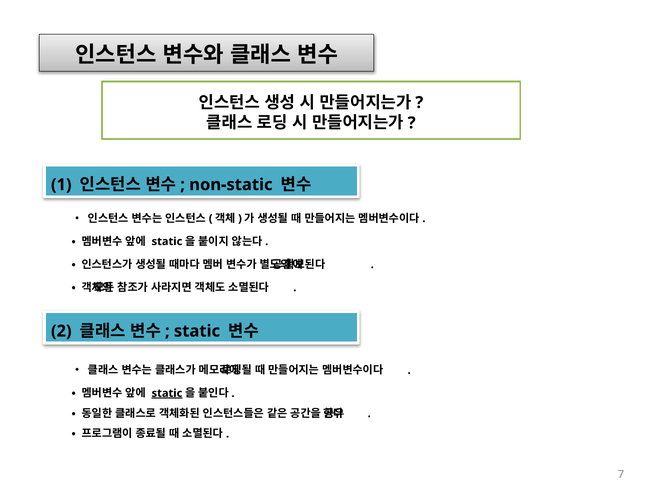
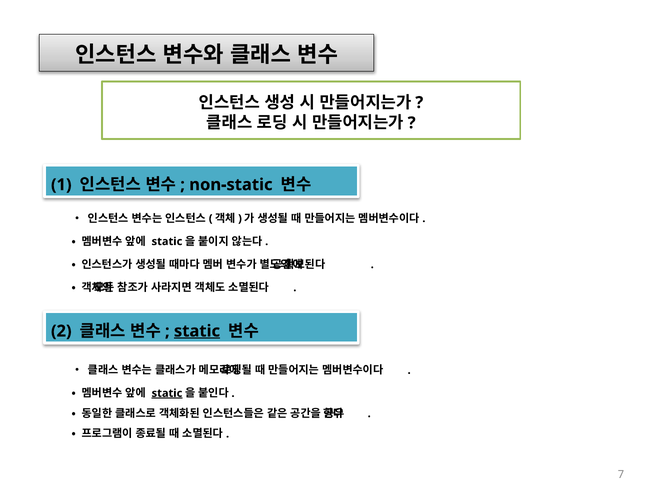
static underline: none -> present (197, 331)
